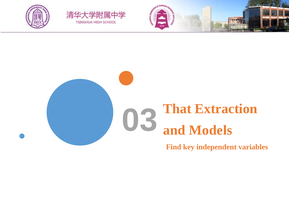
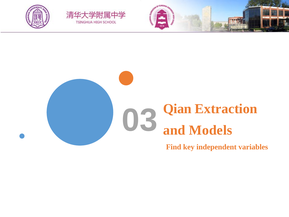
That: That -> Qian (177, 109)
